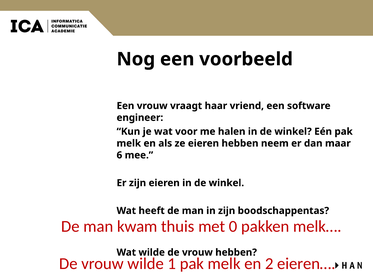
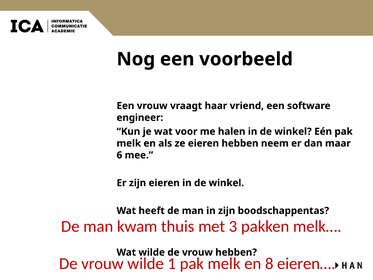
0: 0 -> 3 (233, 226)
2: 2 -> 8 (269, 263)
